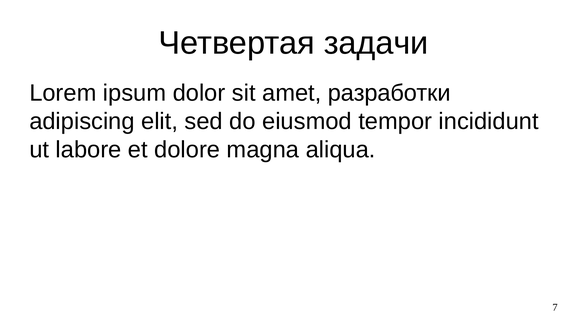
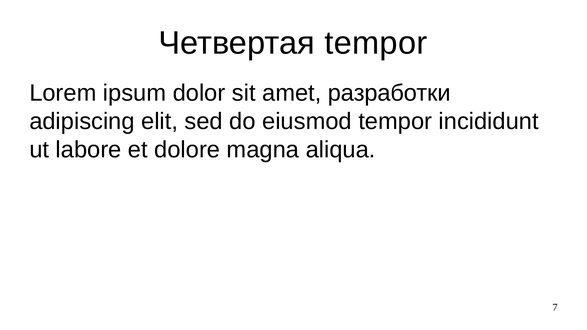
Четвертая задачи: задачи -> tempor (376, 43)
